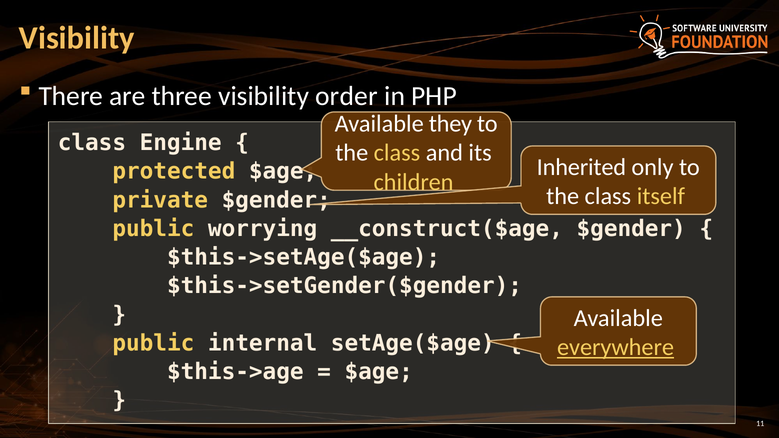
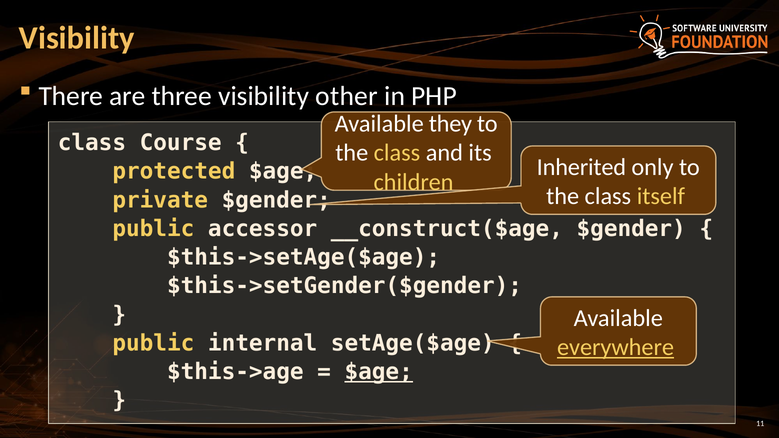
order: order -> other (347, 96)
Engine: Engine -> Course (181, 143)
worrying: worrying -> accessor (263, 229)
$age underline: none -> present (379, 372)
